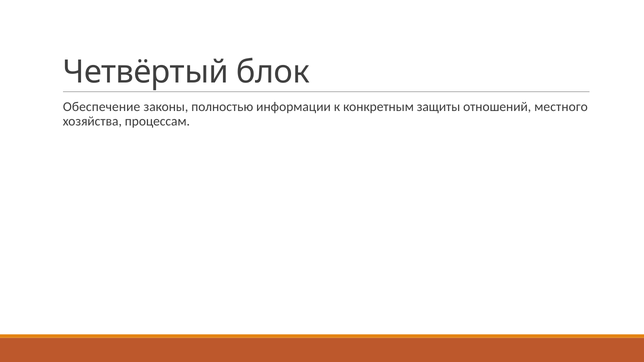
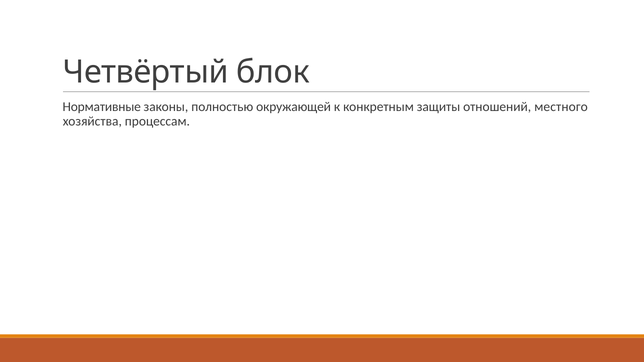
Обеспечение: Обеспечение -> Нормативные (102, 107)
информации: информации -> окружающей (294, 107)
